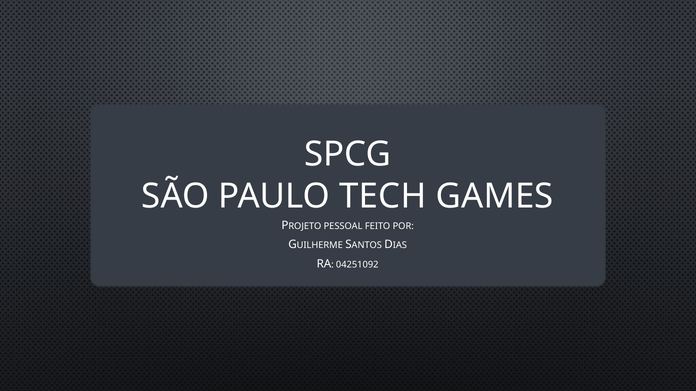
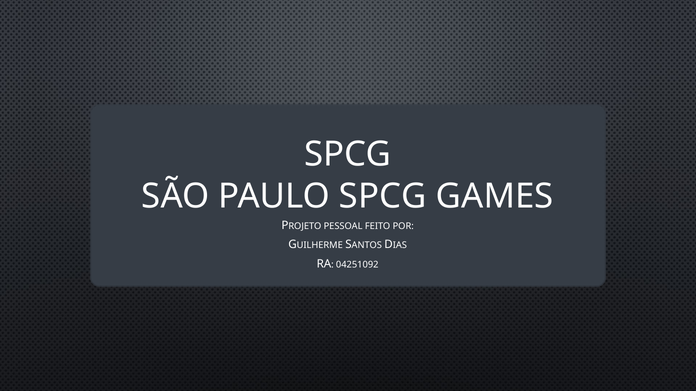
PAULO TECH: TECH -> SPCG (383, 196)
